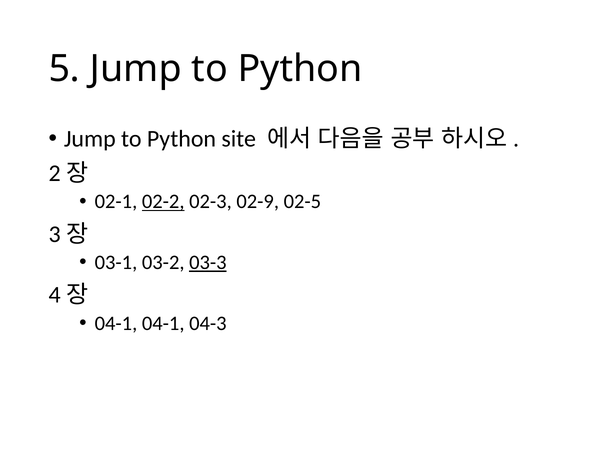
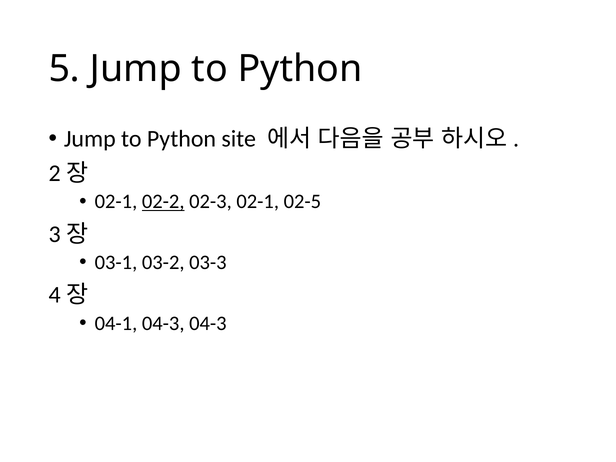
02-3 02-9: 02-9 -> 02-1 (258, 202)
03-3 underline: present -> none (208, 262)
04-1 04-1: 04-1 -> 04-3 (163, 323)
